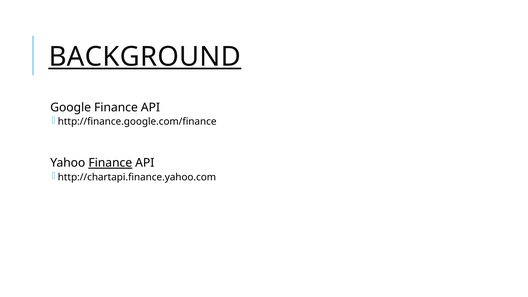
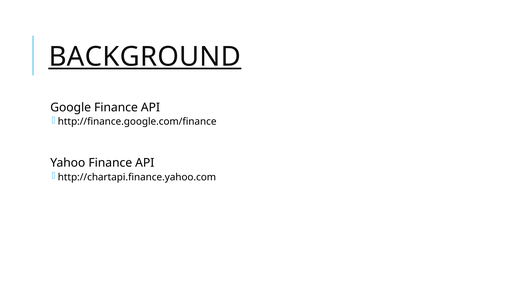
Finance underline: present -> none (110, 163)
